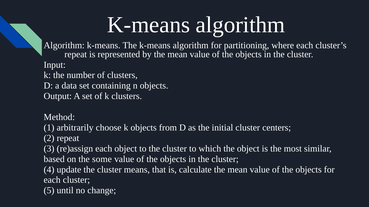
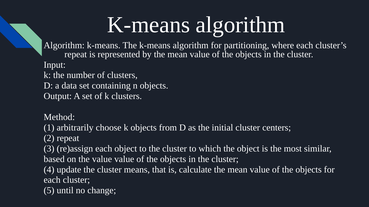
the some: some -> value (102, 159)
